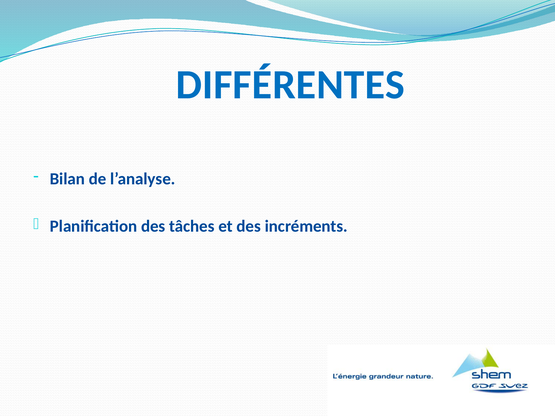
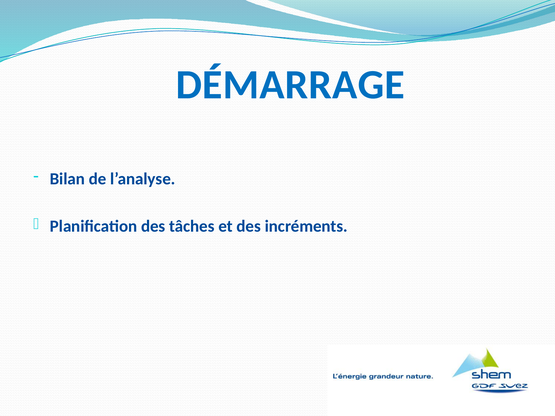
DIFFÉRENTES: DIFFÉRENTES -> DÉMARRAGE (290, 85)
